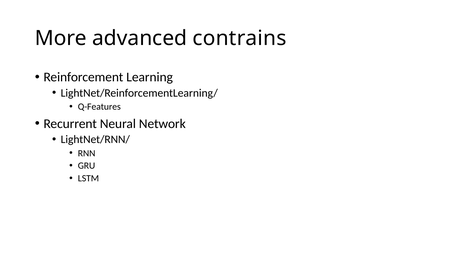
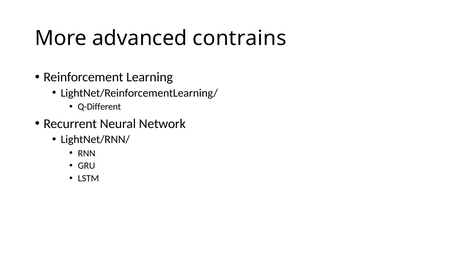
Q-Features: Q-Features -> Q-Different (99, 107)
